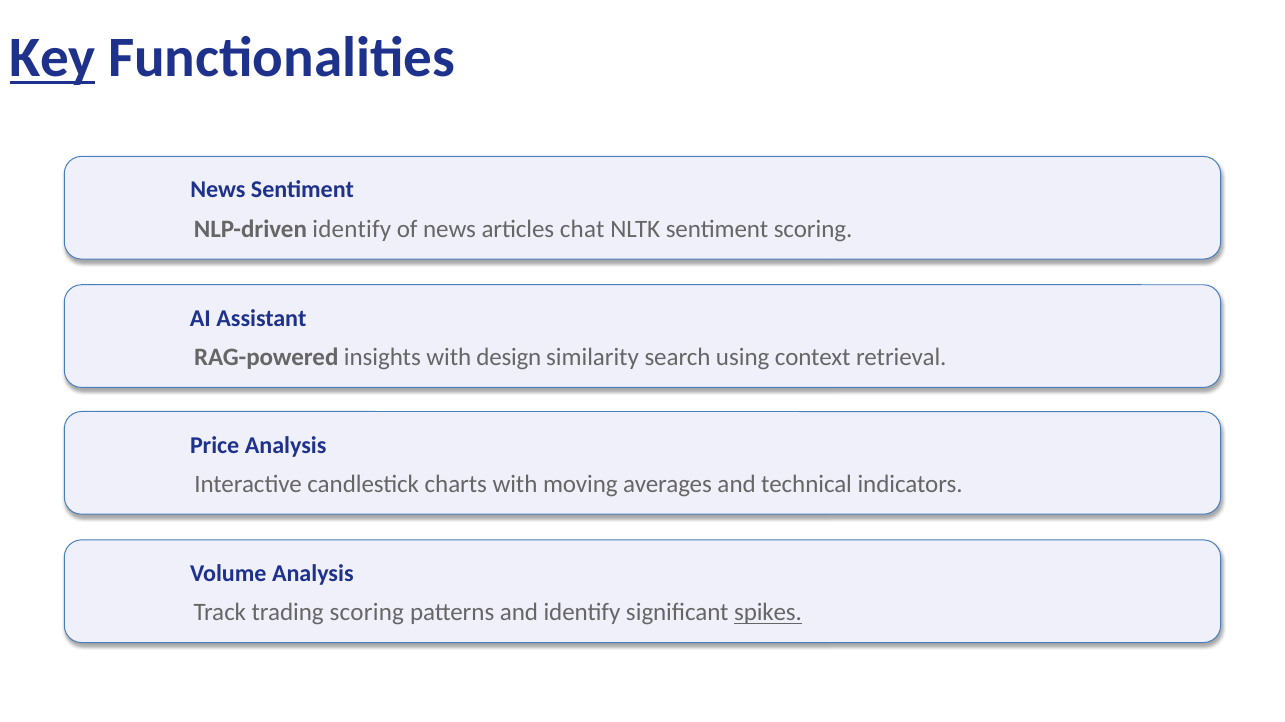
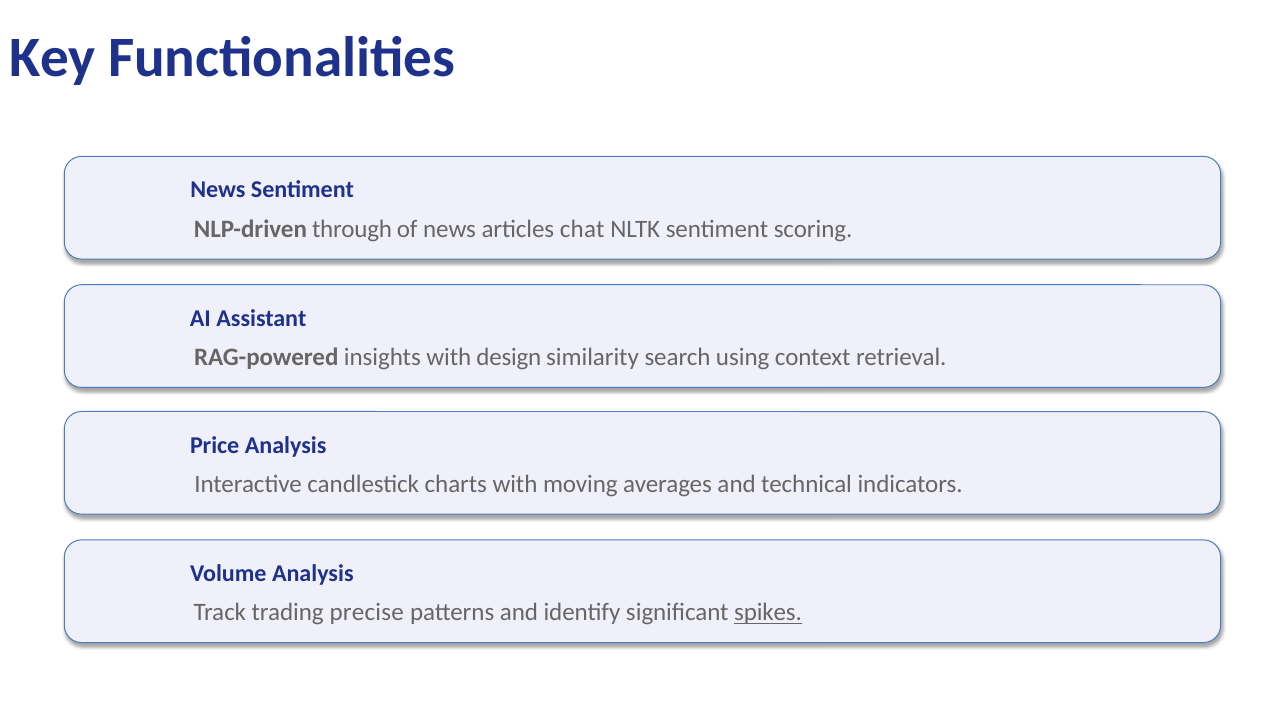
Key underline: present -> none (53, 58)
NLP-driven identify: identify -> through (352, 229)
trading scoring: scoring -> precise (367, 613)
